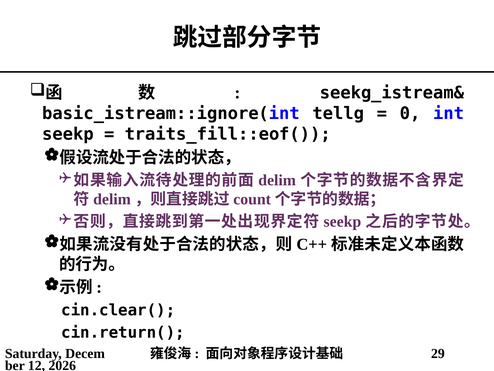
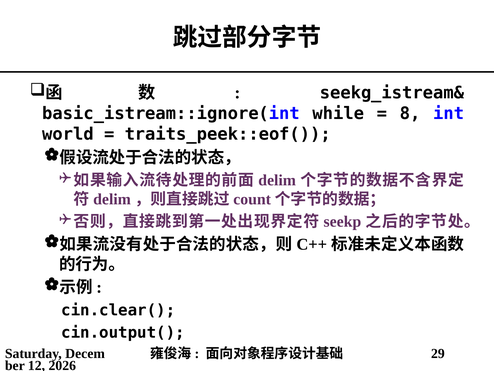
tellg: tellg -> while (338, 113)
0: 0 -> 8 (410, 113)
seekp: seekp -> world (68, 134)
traits_fill::eof(: traits_fill::eof( -> traits_peek::eof( (228, 134)
cin.return(: cin.return( -> cin.output( (123, 332)
